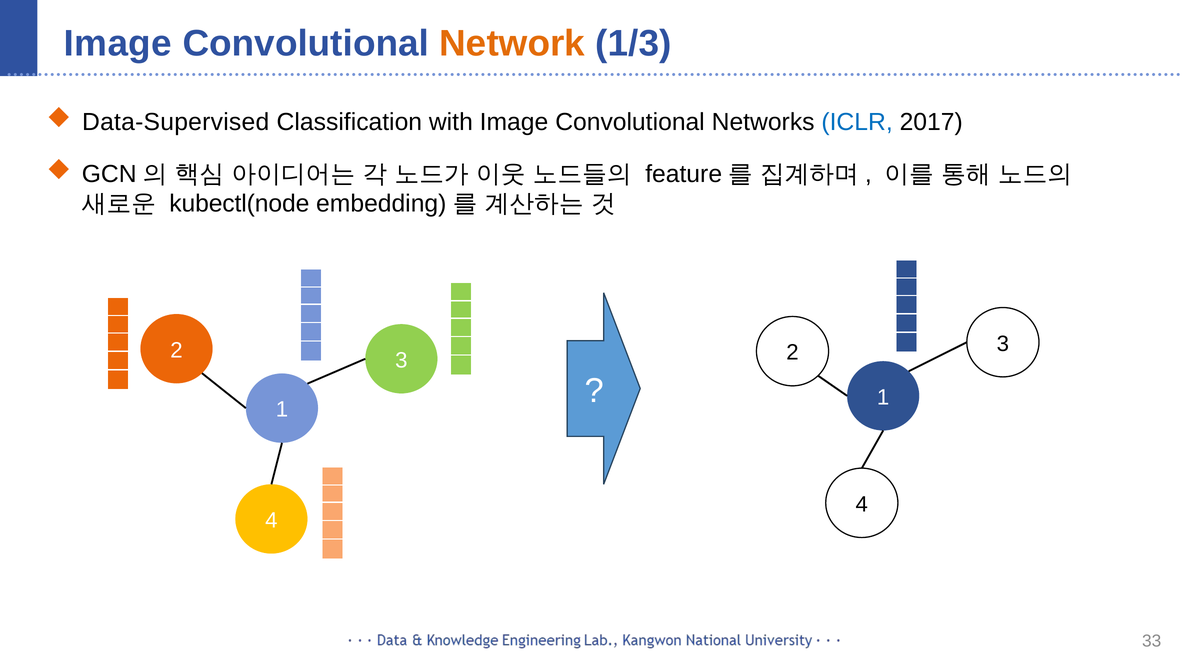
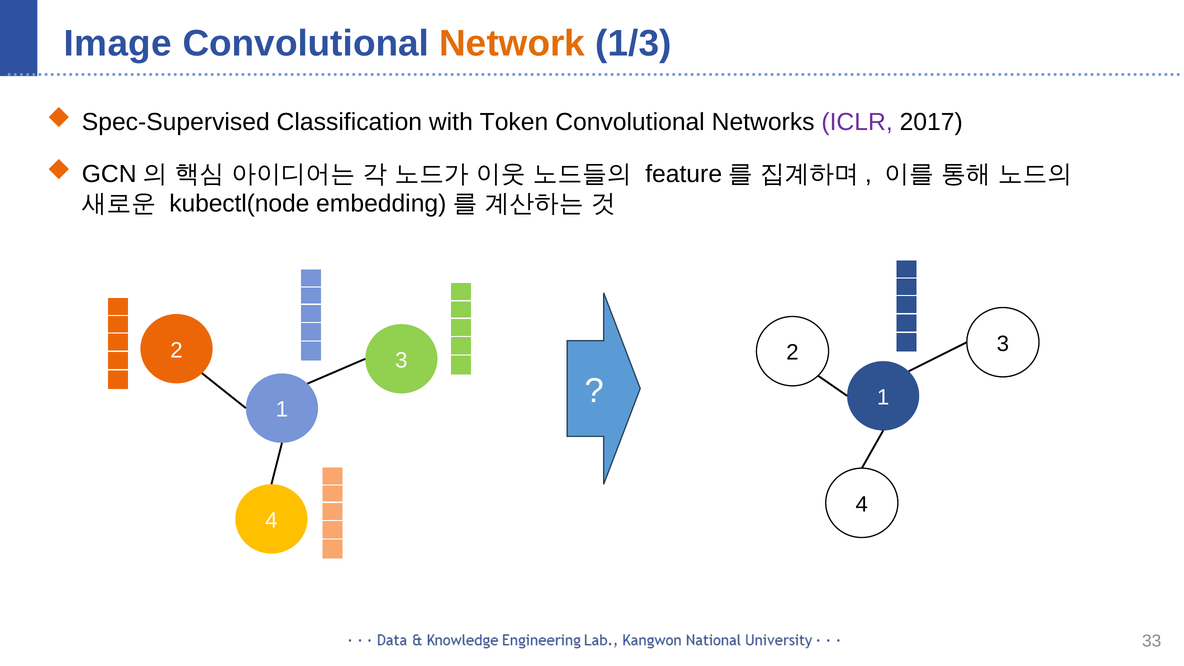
Data-Supervised: Data-Supervised -> Spec-Supervised (176, 122)
with Image: Image -> Token (514, 122)
ICLR colour: blue -> purple (857, 122)
